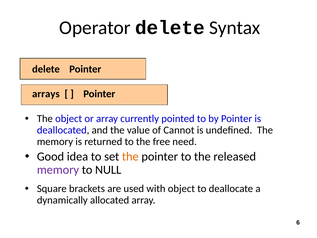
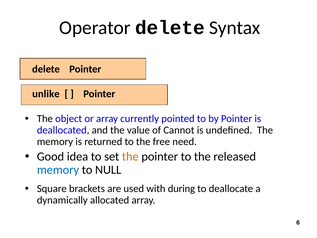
arrays: arrays -> unlike (46, 94)
memory colour: purple -> blue (58, 170)
with object: object -> during (181, 189)
